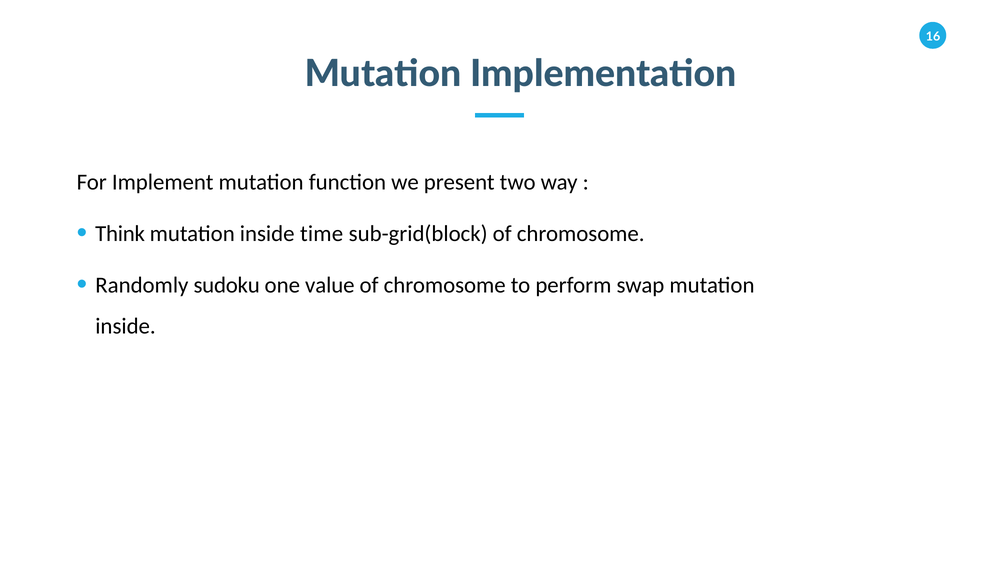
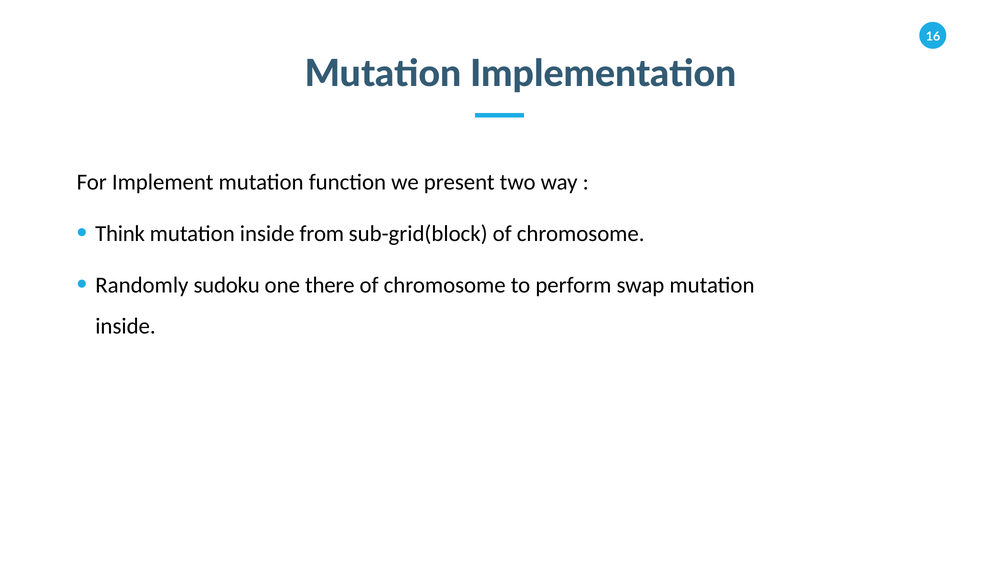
time: time -> from (322, 234)
value: value -> there (330, 285)
